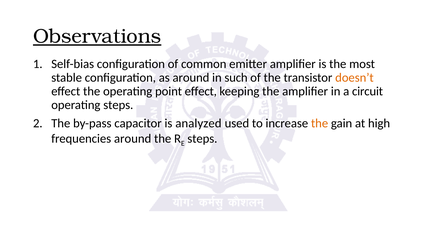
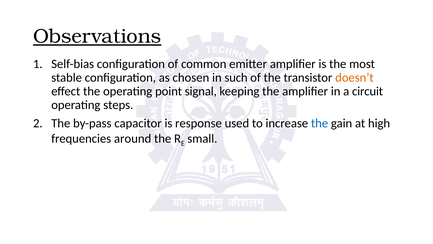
as around: around -> chosen (191, 78)
point effect: effect -> signal (201, 91)
analyzed: analyzed -> response (199, 123)
the colour: orange -> blue (320, 123)
steps: steps -> small (202, 138)
